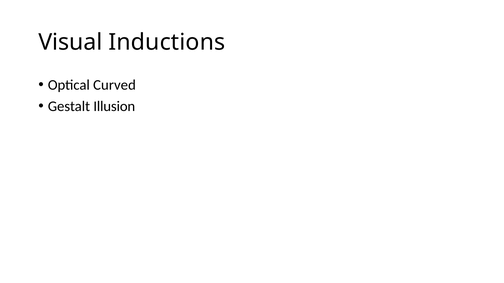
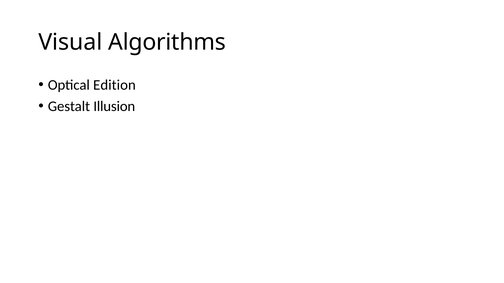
Inductions: Inductions -> Algorithms (167, 42)
Curved: Curved -> Edition (114, 85)
